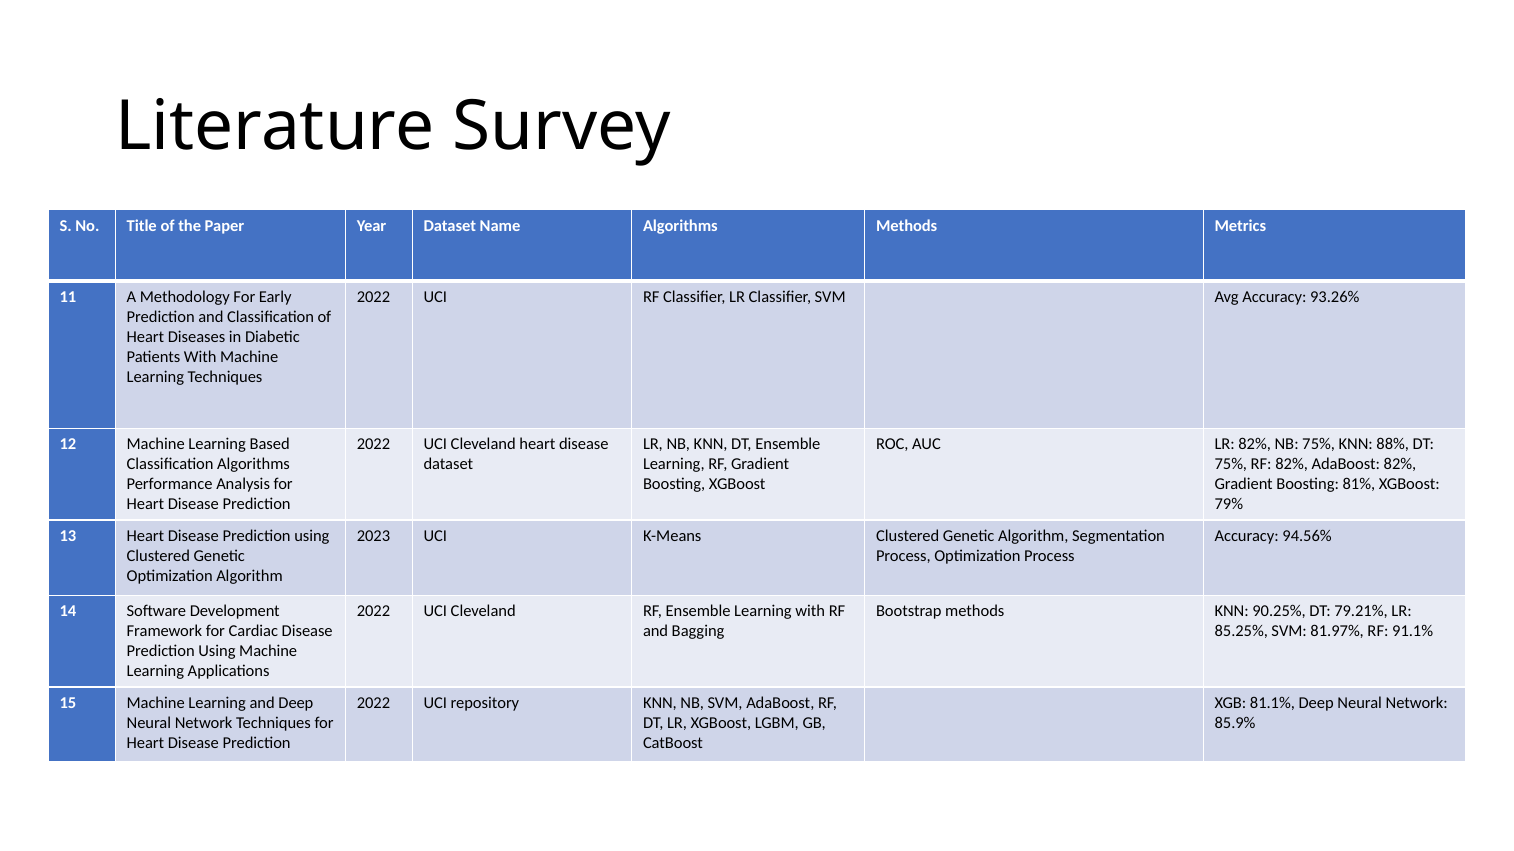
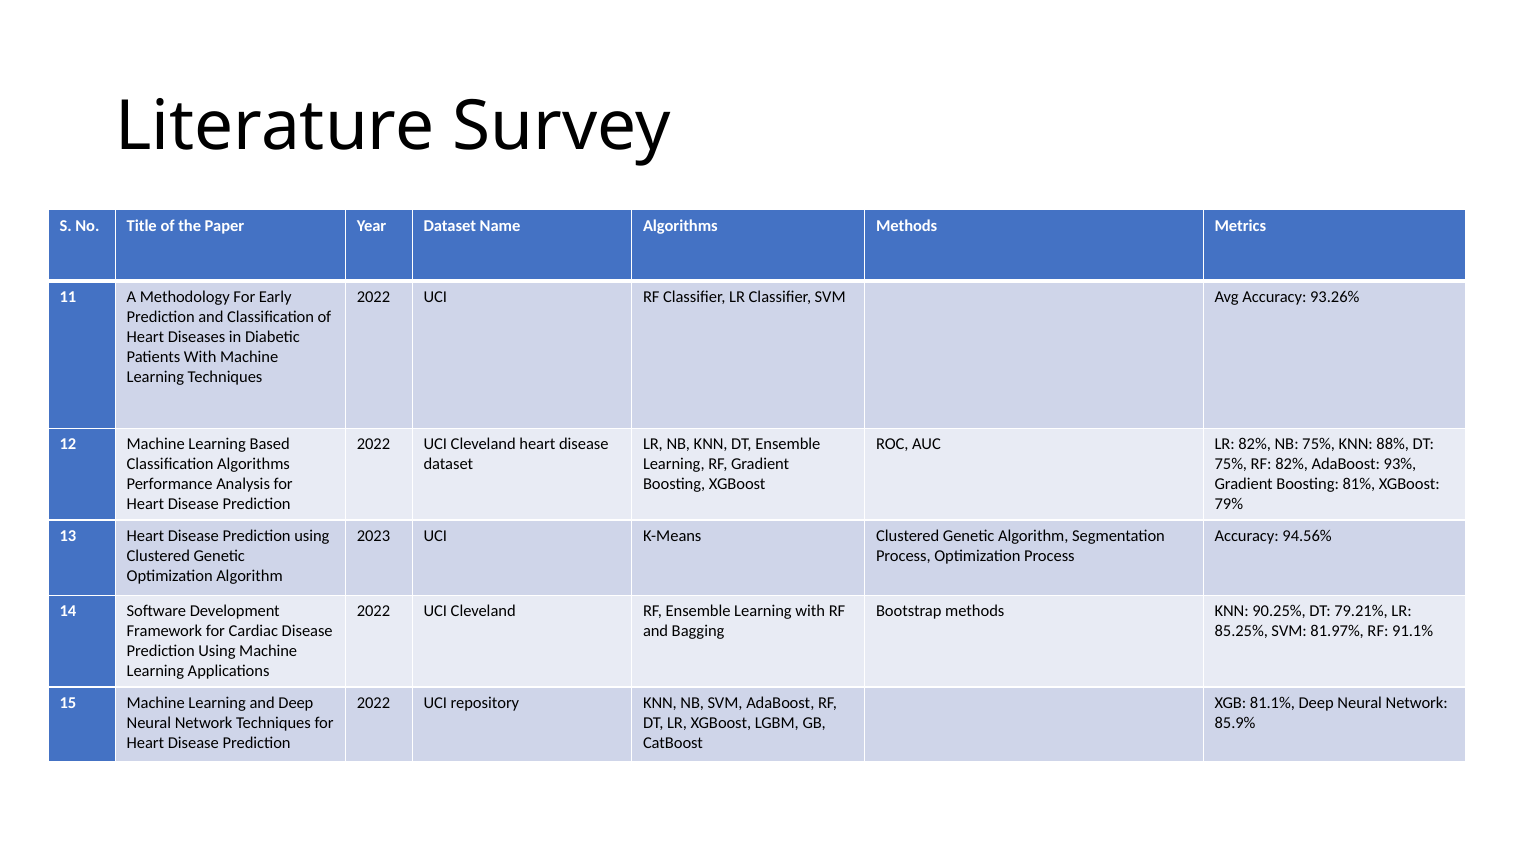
AdaBoost 82%: 82% -> 93% (1400, 465)
